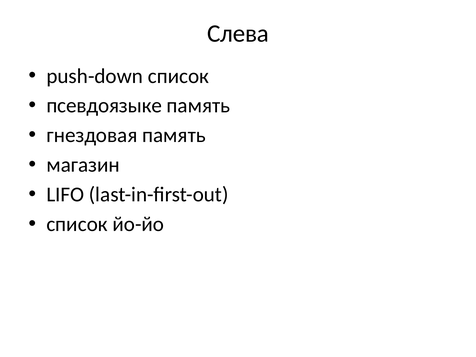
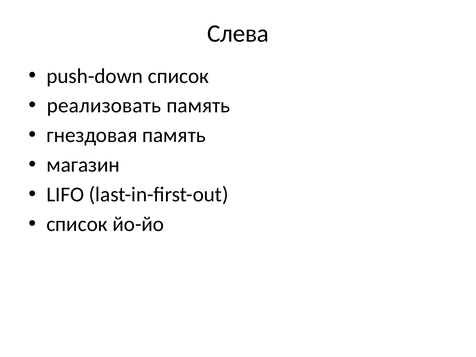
псевдоязыке: псевдоязыке -> реализовать (104, 106)
